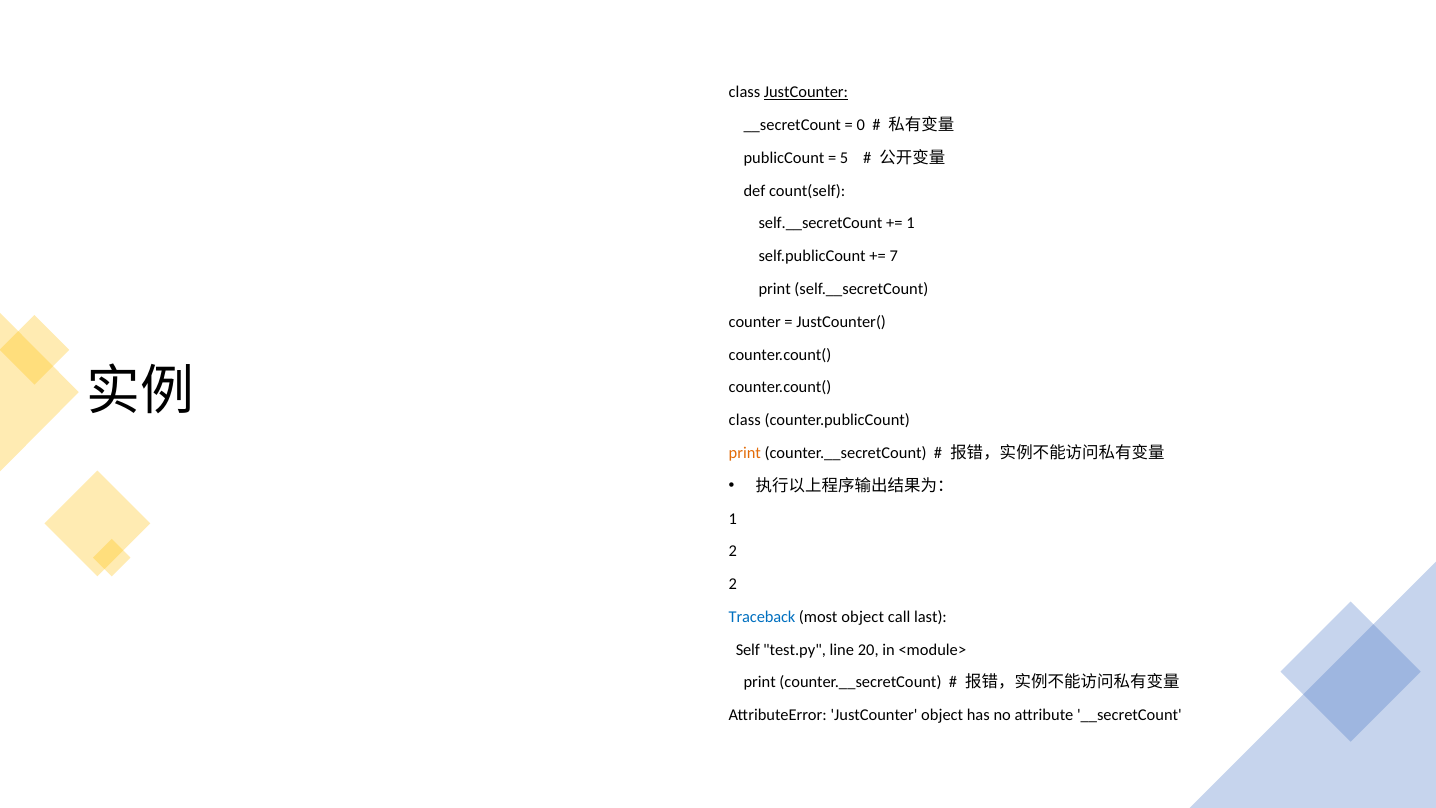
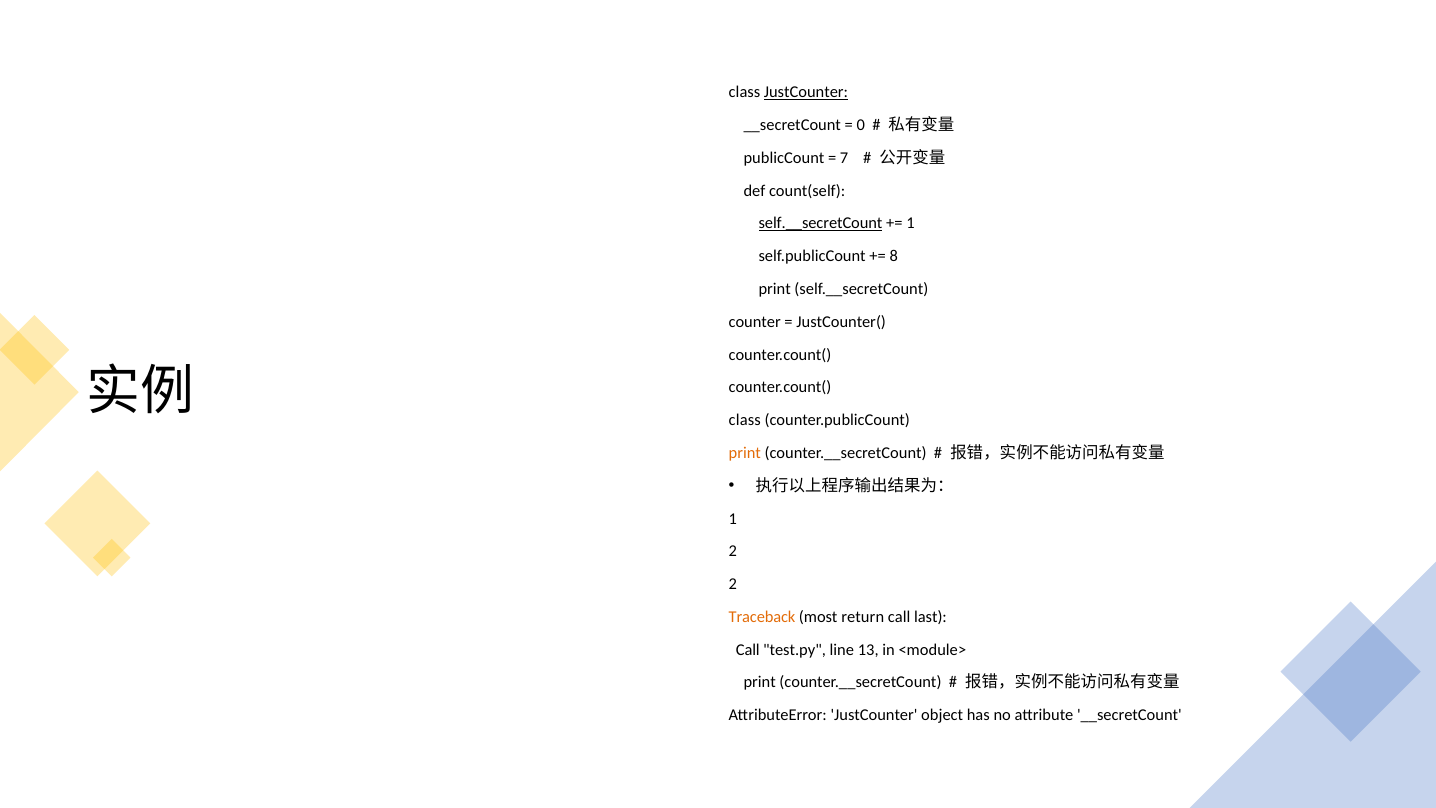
5: 5 -> 7 (844, 158)
self.__secretCount underline: none -> present (821, 223)
7: 7 -> 8 (894, 256)
Traceback colour: blue -> orange (762, 617)
most object: object -> return (863, 617)
Self: Self -> Call (748, 650)
20: 20 -> 13 (868, 650)
